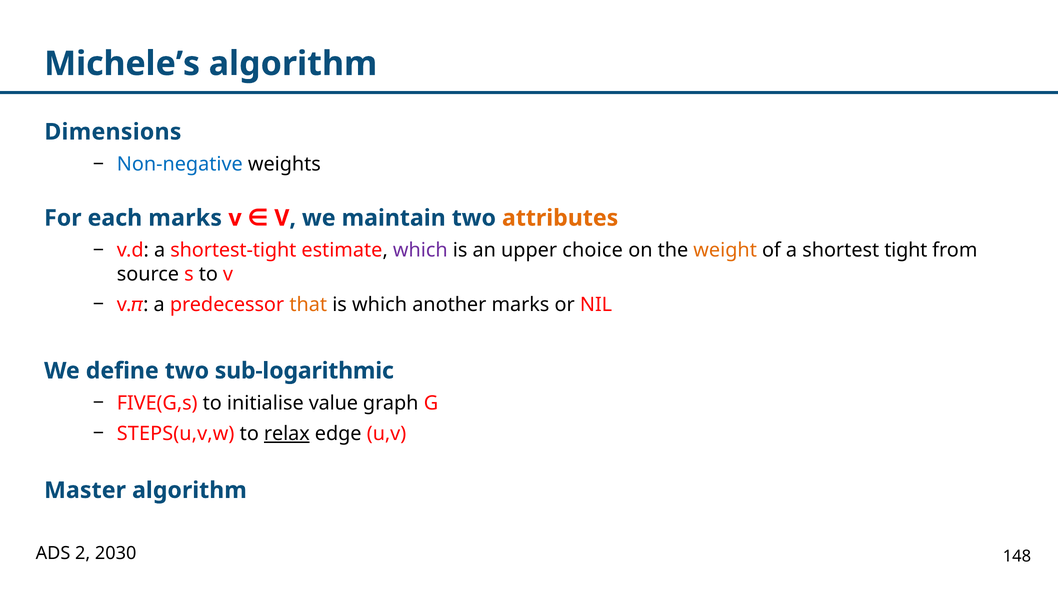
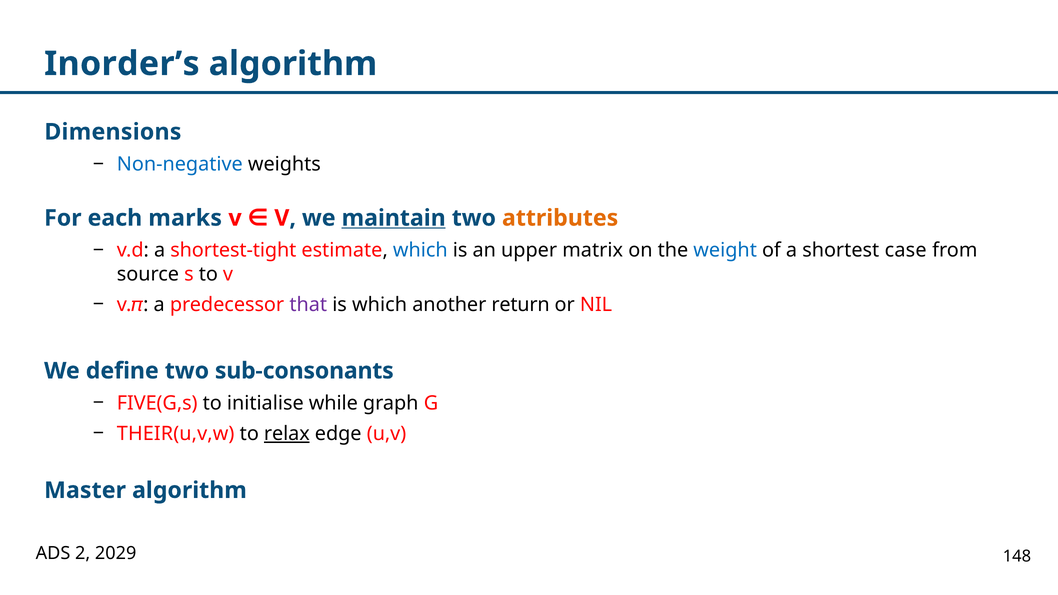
Michele’s: Michele’s -> Inorder’s (122, 64)
maintain underline: none -> present (394, 218)
which colour: purple -> blue (420, 250)
choice: choice -> matrix (593, 250)
weight colour: orange -> blue (725, 250)
tight: tight -> case (906, 250)
that colour: orange -> purple (308, 305)
another marks: marks -> return (521, 305)
sub-logarithmic: sub-logarithmic -> sub-consonants (304, 371)
value: value -> while (333, 403)
STEPS(u,v,w: STEPS(u,v,w -> THEIR(u,v,w (176, 434)
2030: 2030 -> 2029 (116, 553)
